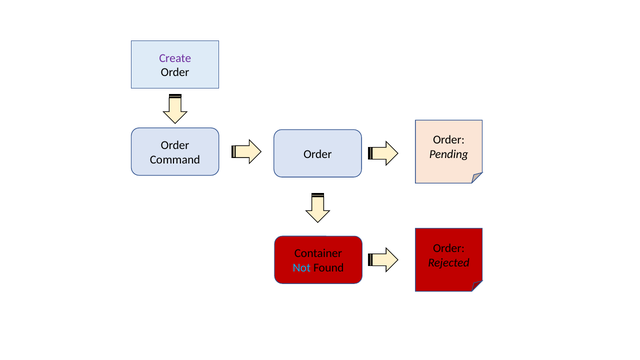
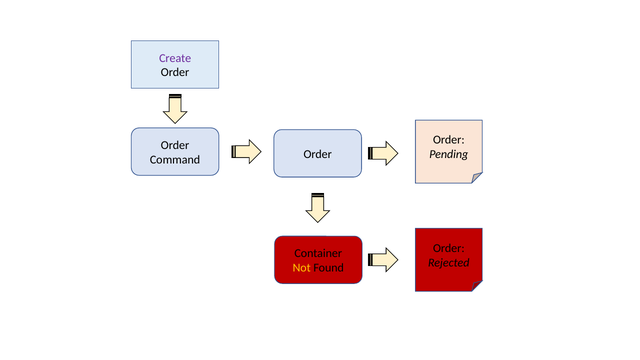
Not colour: light blue -> yellow (302, 268)
